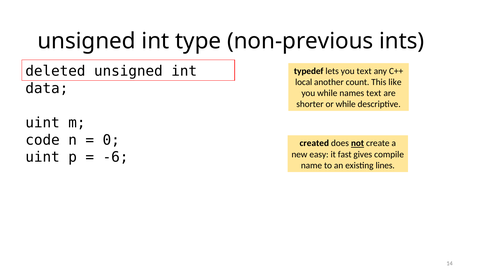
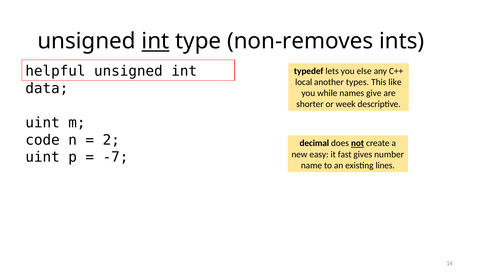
int underline: none -> present (155, 41)
non-previous: non-previous -> non-removes (300, 41)
deleted: deleted -> helpful (55, 71)
you text: text -> else (364, 71)
count: count -> types (357, 82)
names text: text -> give (374, 93)
or while: while -> week (346, 104)
0: 0 -> 2 (111, 140)
created: created -> decimal (314, 143)
compile: compile -> number (389, 154)
-6: -6 -> -7 (116, 157)
